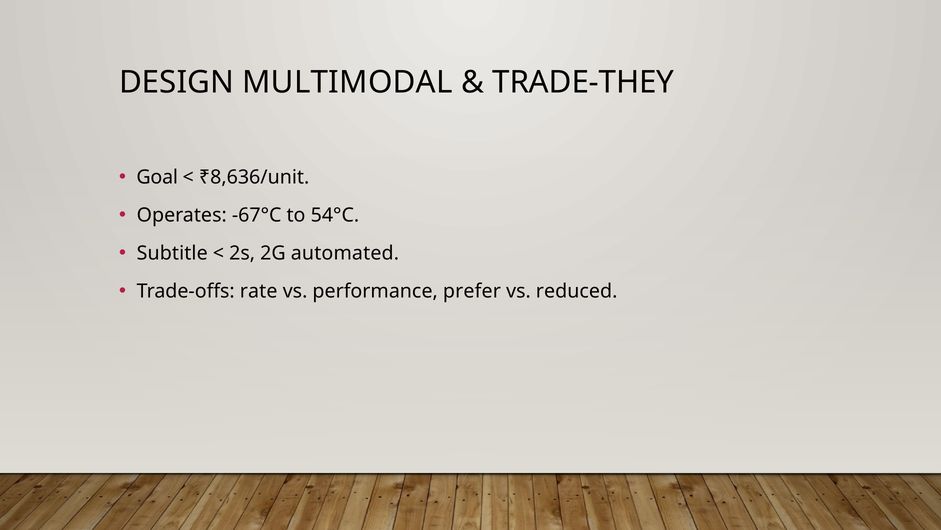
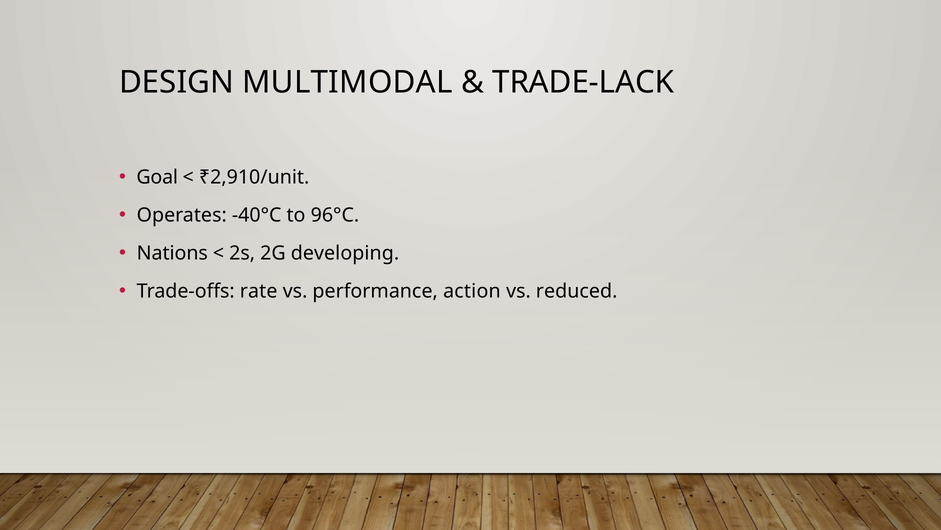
TRADE-THEY: TRADE-THEY -> TRADE-LACK (583, 82)
₹8,636/unit: ₹8,636/unit -> ₹2,910/unit (254, 177)
-67°C: -67°C -> -40°C (257, 215)
54°C: 54°C -> 96°C (335, 215)
Subtitle: Subtitle -> Nations (172, 253)
automated: automated -> developing (345, 253)
prefer: prefer -> action (472, 291)
